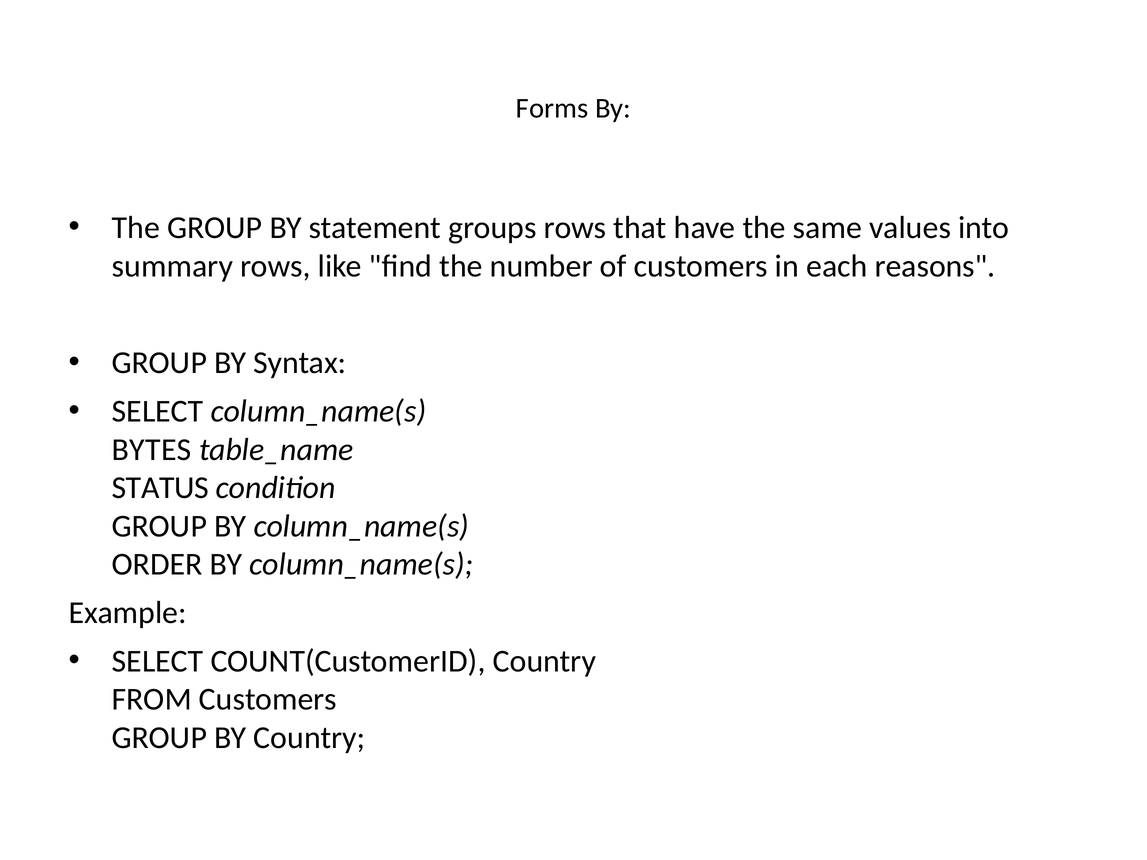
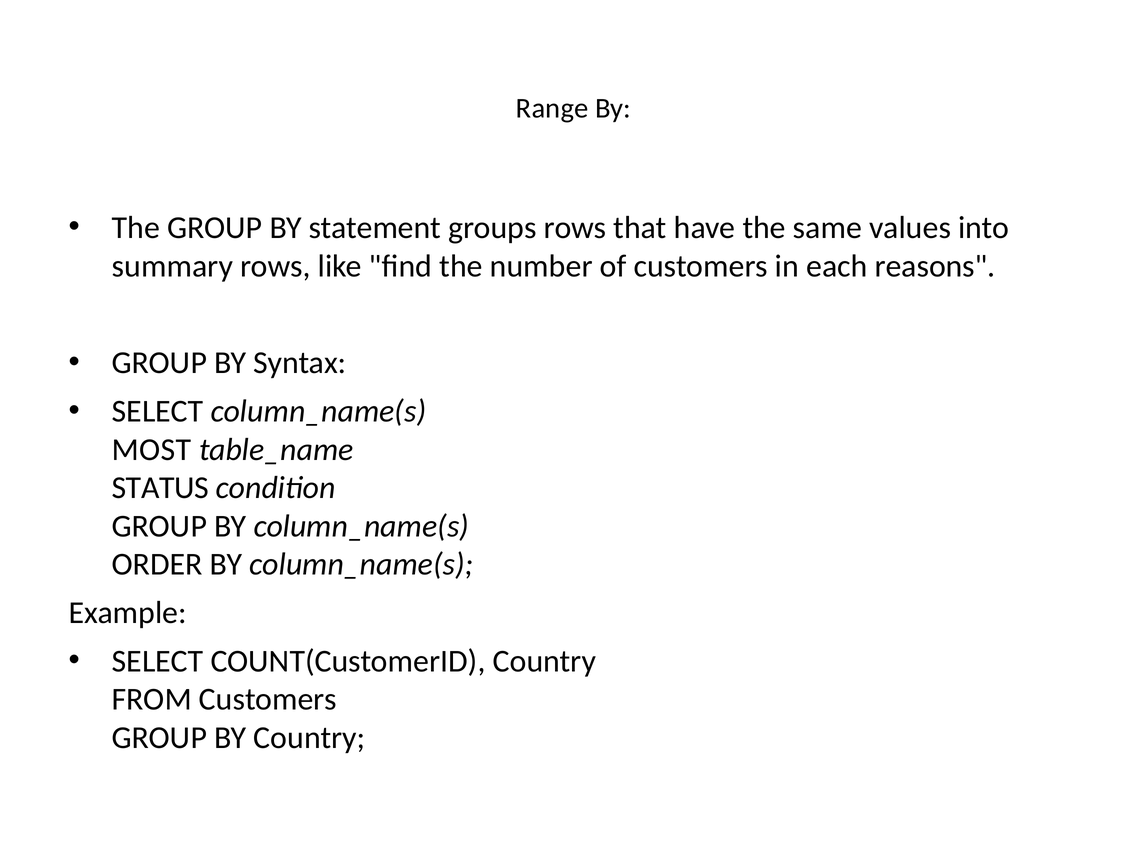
Forms: Forms -> Range (552, 108)
BYTES: BYTES -> MOST (152, 450)
